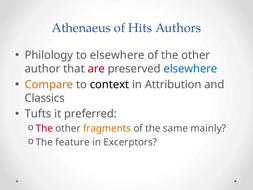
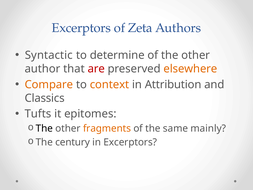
Athenaeus: Athenaeus -> Excerptors (81, 28)
Hits: Hits -> Zeta (140, 28)
Philology: Philology -> Syntactic (49, 55)
to elsewhere: elsewhere -> determine (117, 55)
elsewhere colour: blue -> orange (190, 69)
context colour: black -> orange (109, 84)
preferred: preferred -> epitomes (90, 114)
The colour: red -> black (44, 128)
feature: feature -> century (73, 142)
